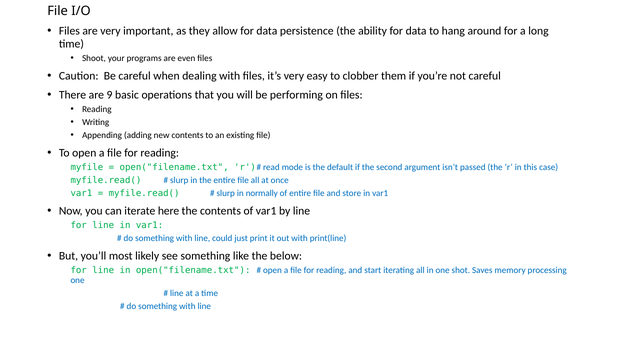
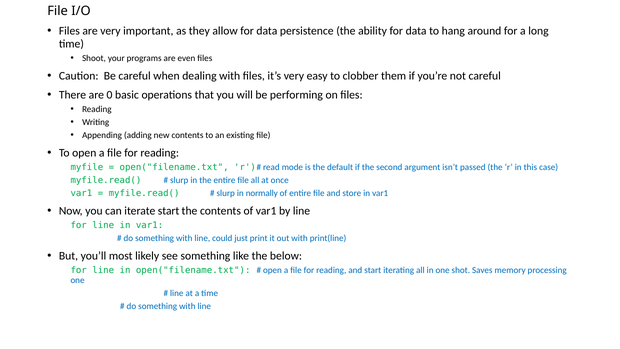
9: 9 -> 0 (110, 95)
iterate here: here -> start (169, 211)
